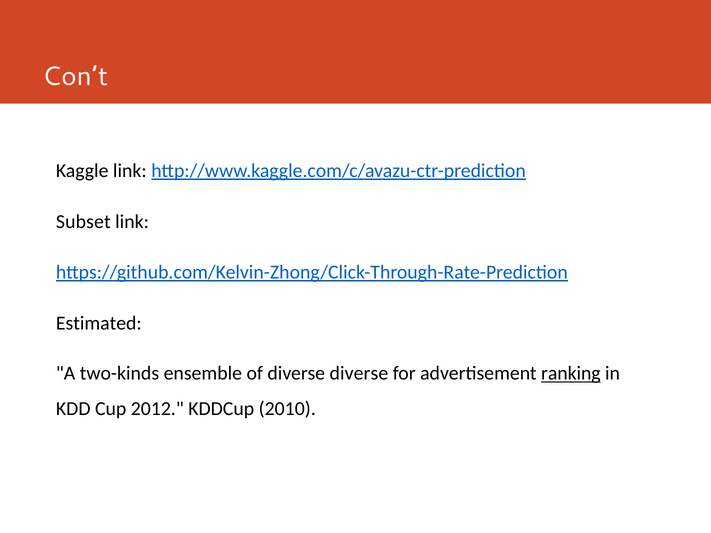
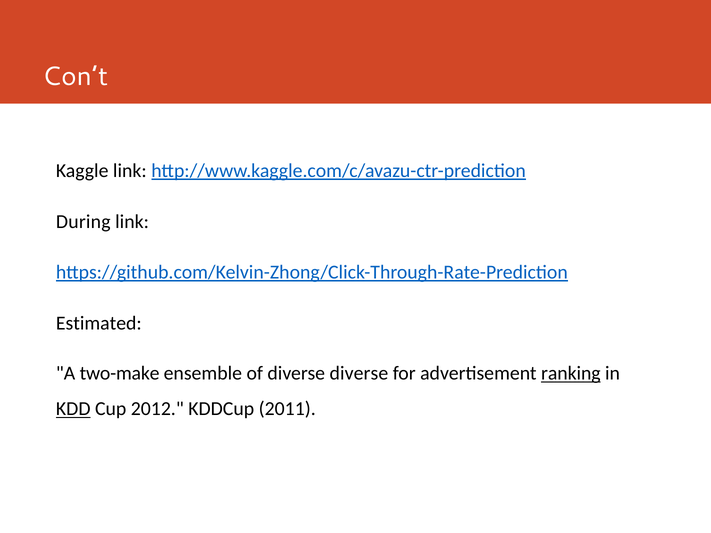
Subset: Subset -> During (83, 222)
two-kinds: two-kinds -> two-make (120, 374)
KDD underline: none -> present (73, 409)
2010: 2010 -> 2011 (287, 409)
